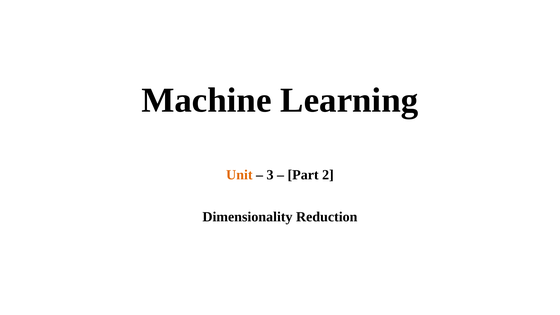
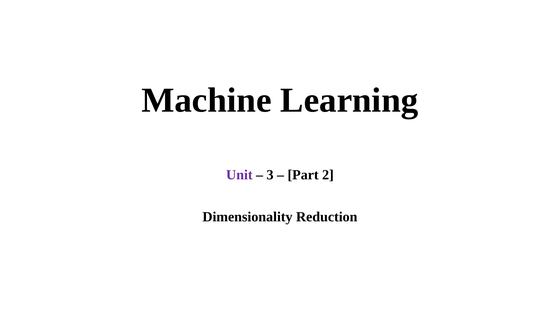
Unit colour: orange -> purple (239, 175)
